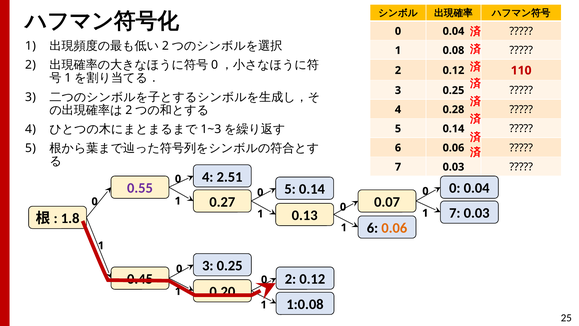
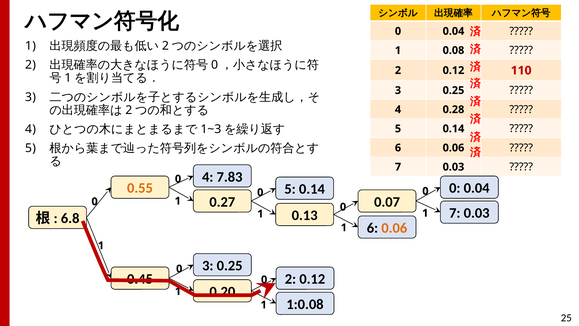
2.51: 2.51 -> 7.83 (230, 177)
0.55 colour: purple -> orange (140, 188)
1.8: 1.8 -> 6.8 (70, 218)
